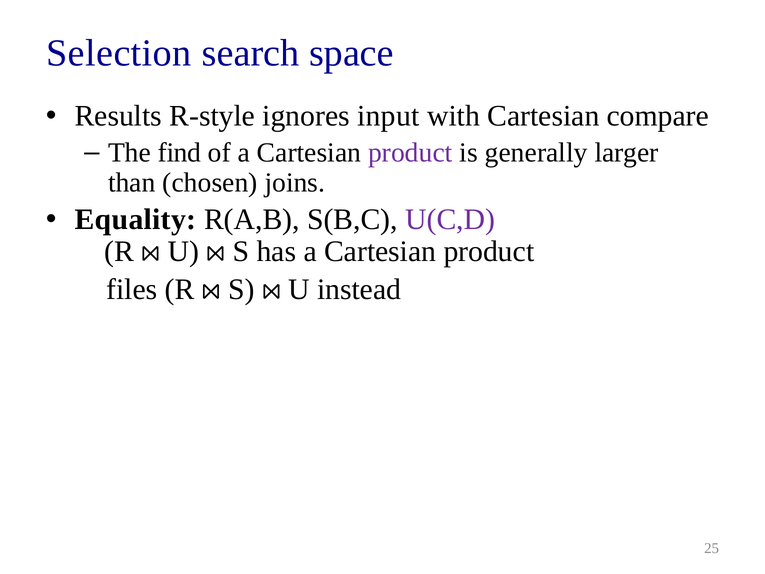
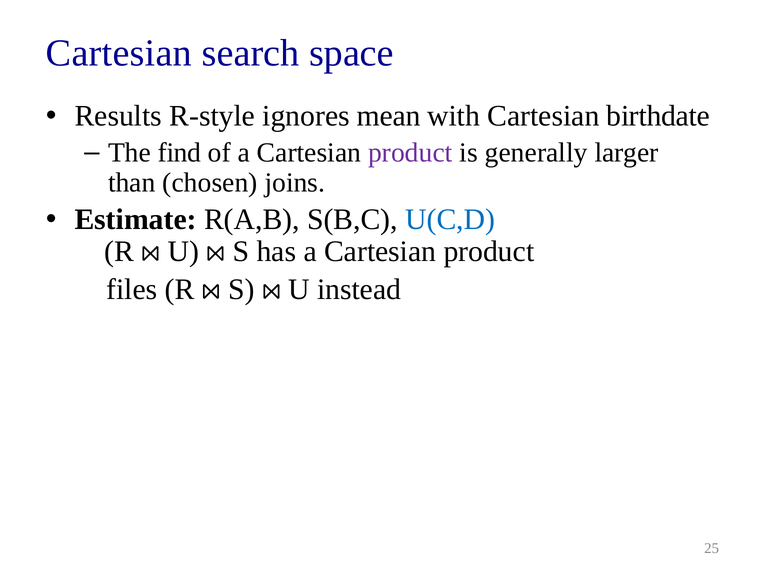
Selection: Selection -> Cartesian (119, 53)
input: input -> mean (389, 116)
compare: compare -> birthdate (658, 116)
Equality: Equality -> Estimate (136, 219)
U(C,D colour: purple -> blue (450, 219)
